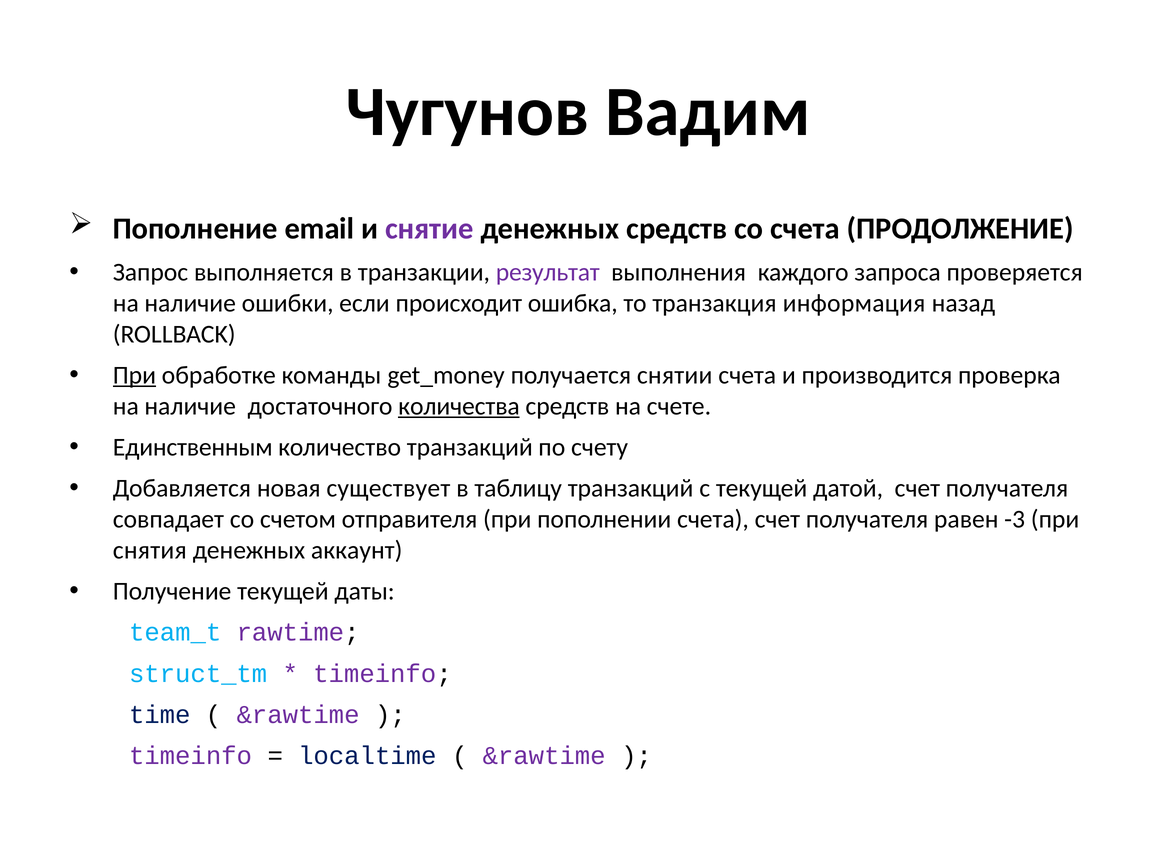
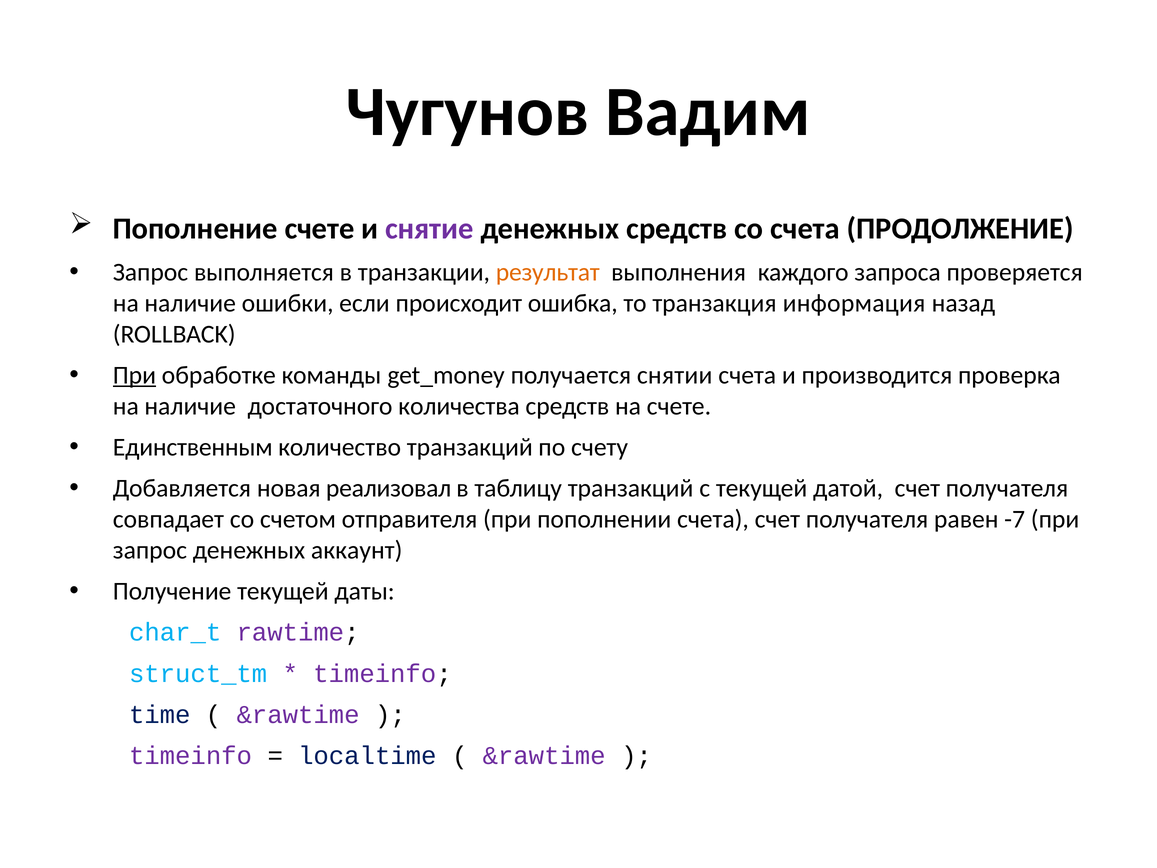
Пополнение email: email -> счете (319, 229)
результат colour: purple -> orange (548, 272)
количества underline: present -> none (459, 406)
существует: существует -> реализовал (389, 488)
-3: -3 -> -7 (1015, 519)
снятия: снятия -> запрос (150, 550)
team_t: team_t -> char_t (175, 632)
